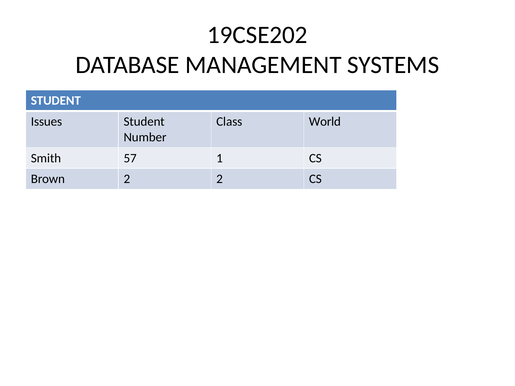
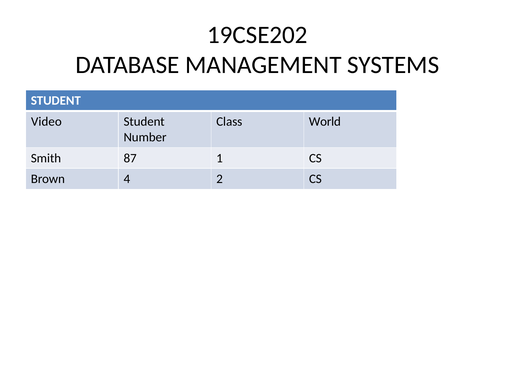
Issues: Issues -> Video (46, 122)
57: 57 -> 87 (130, 158)
Brown 2: 2 -> 4 (127, 179)
